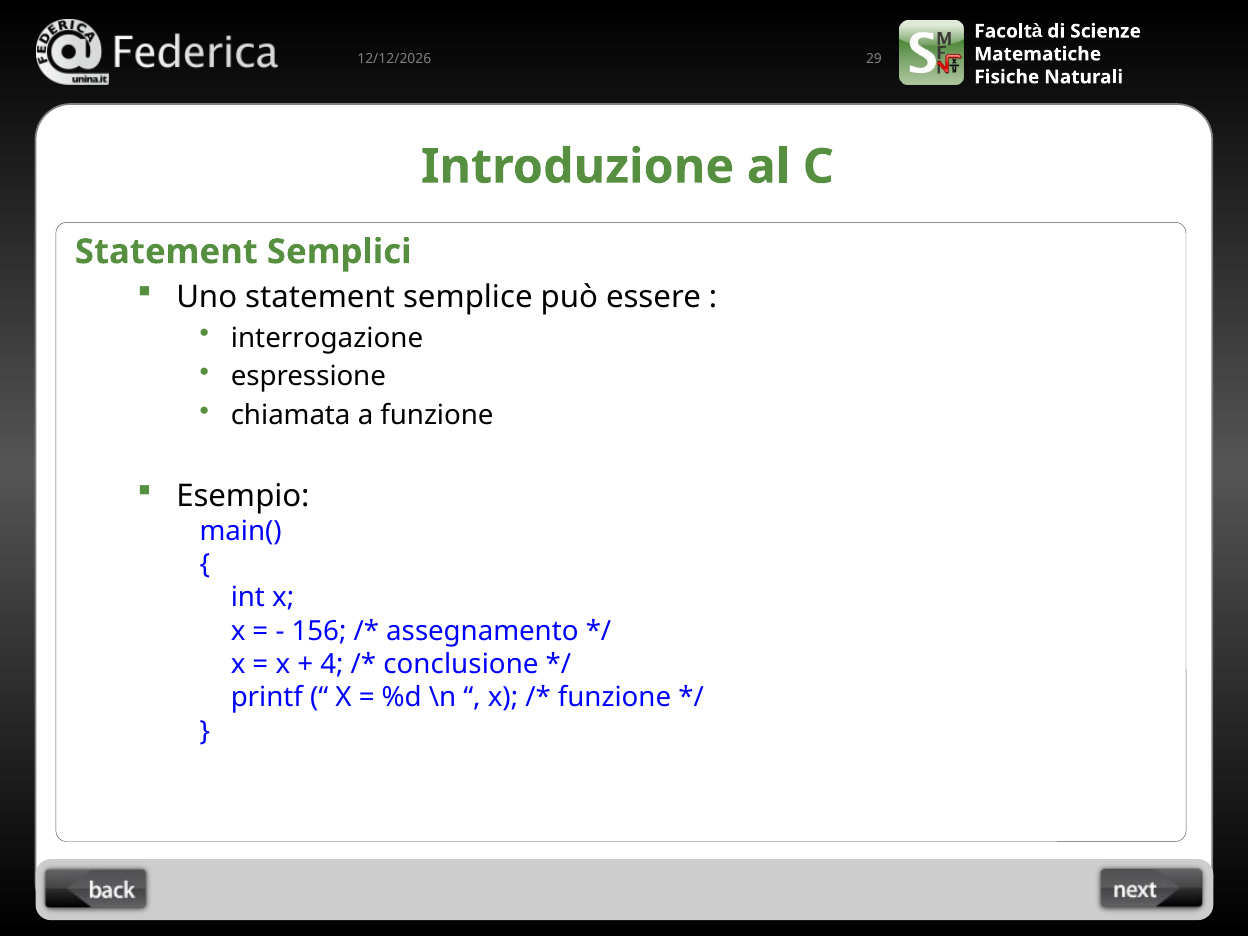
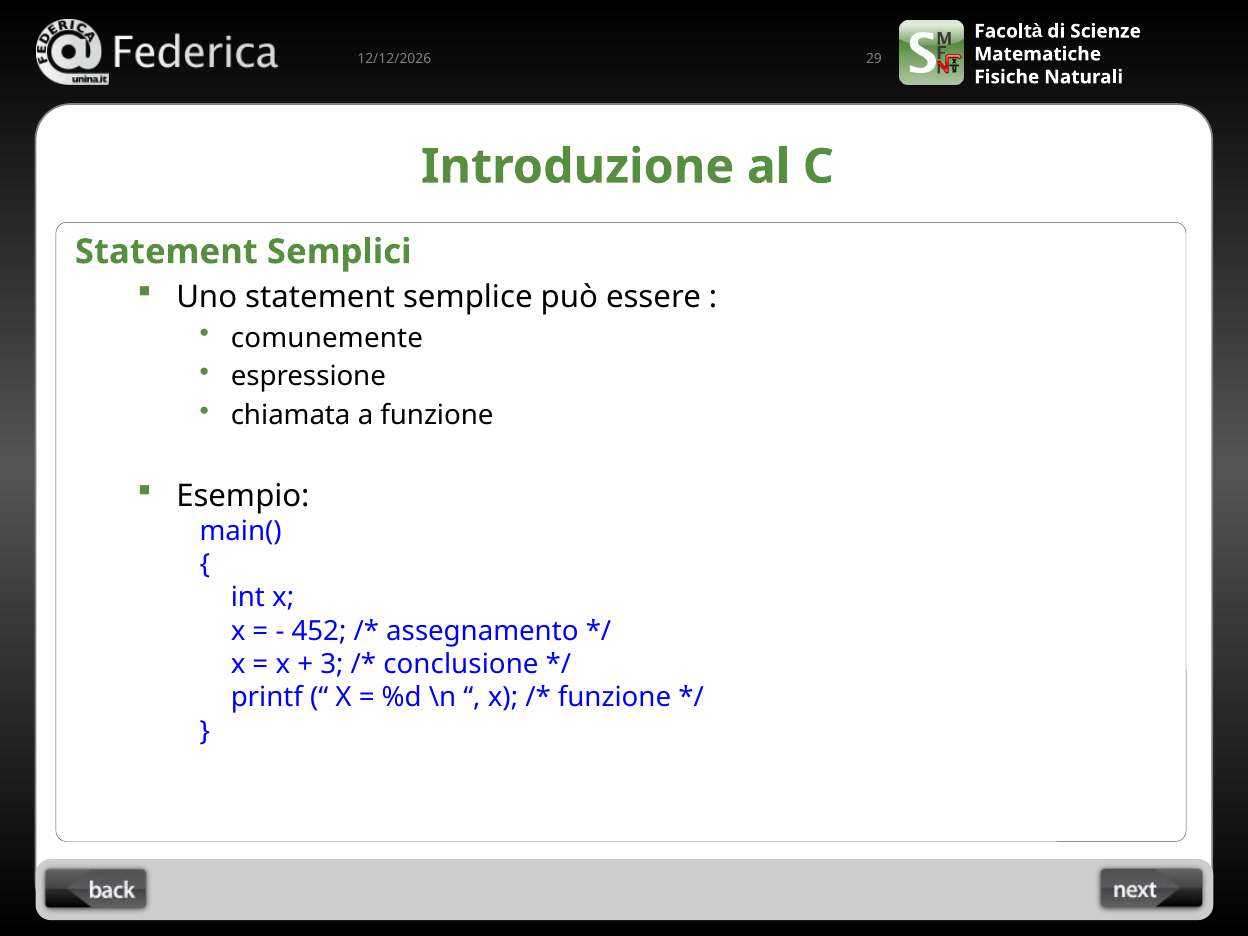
interrogazione: interrogazione -> comunemente (327, 338)
156: 156 -> 452 (319, 631)
4: 4 -> 3 (332, 664)
